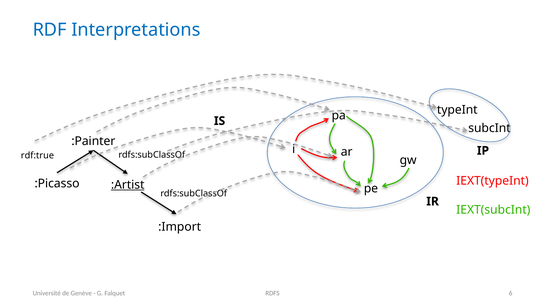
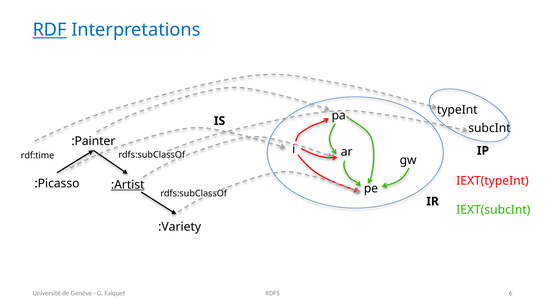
RDF underline: none -> present (50, 30)
rdf:true: rdf:true -> rdf:time (38, 155)
:Import: :Import -> :Variety (180, 227)
